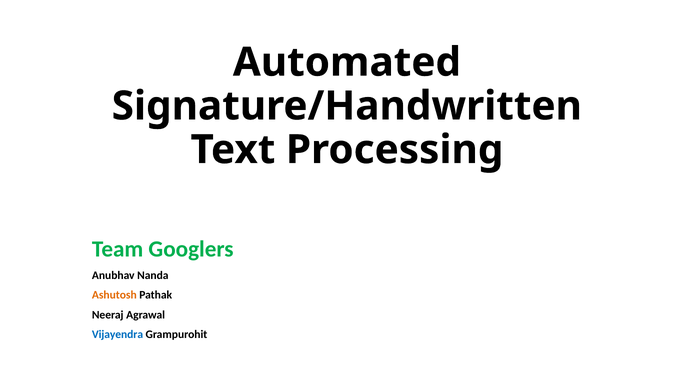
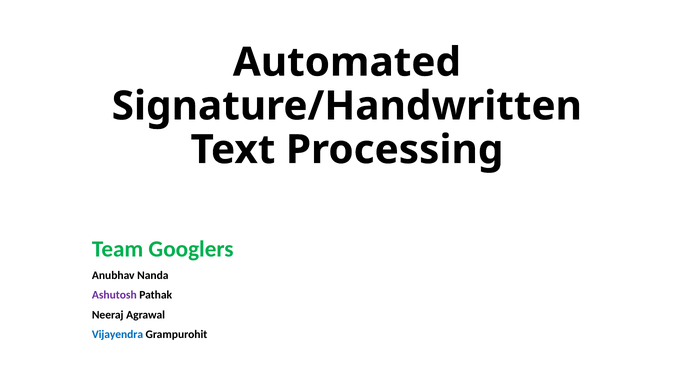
Ashutosh colour: orange -> purple (114, 295)
